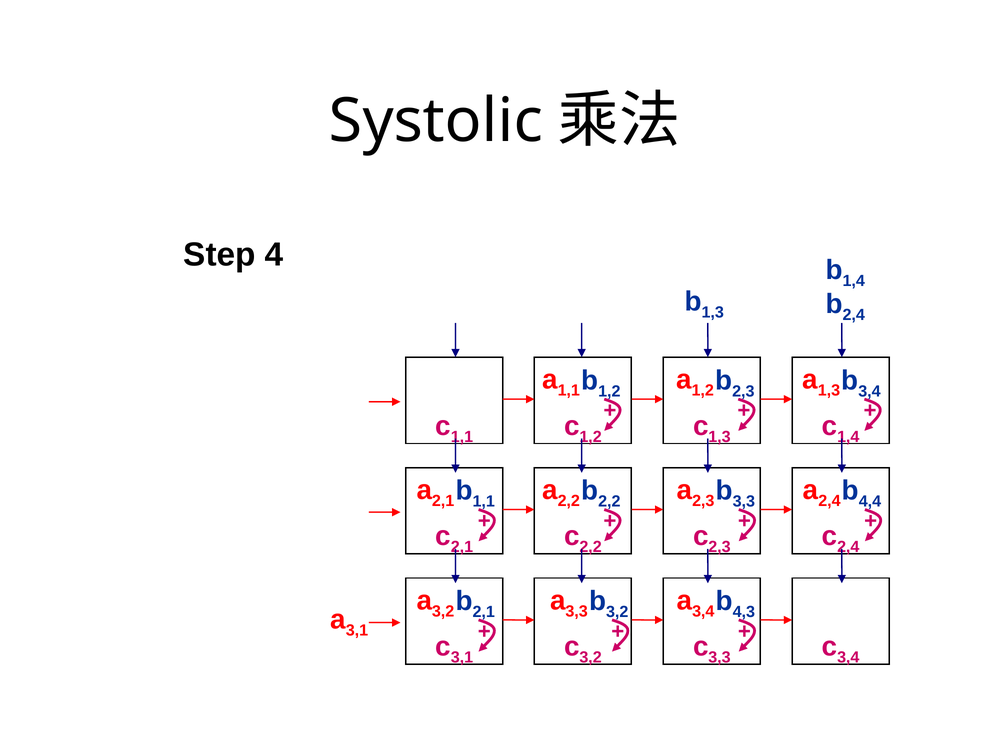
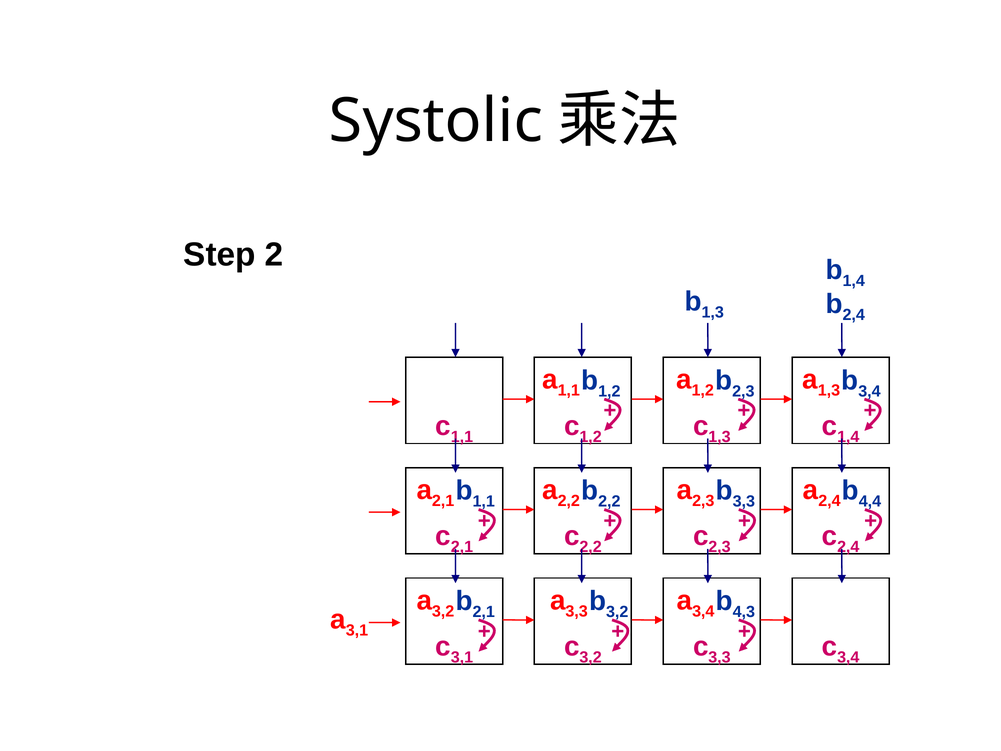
4: 4 -> 2 (274, 255)
